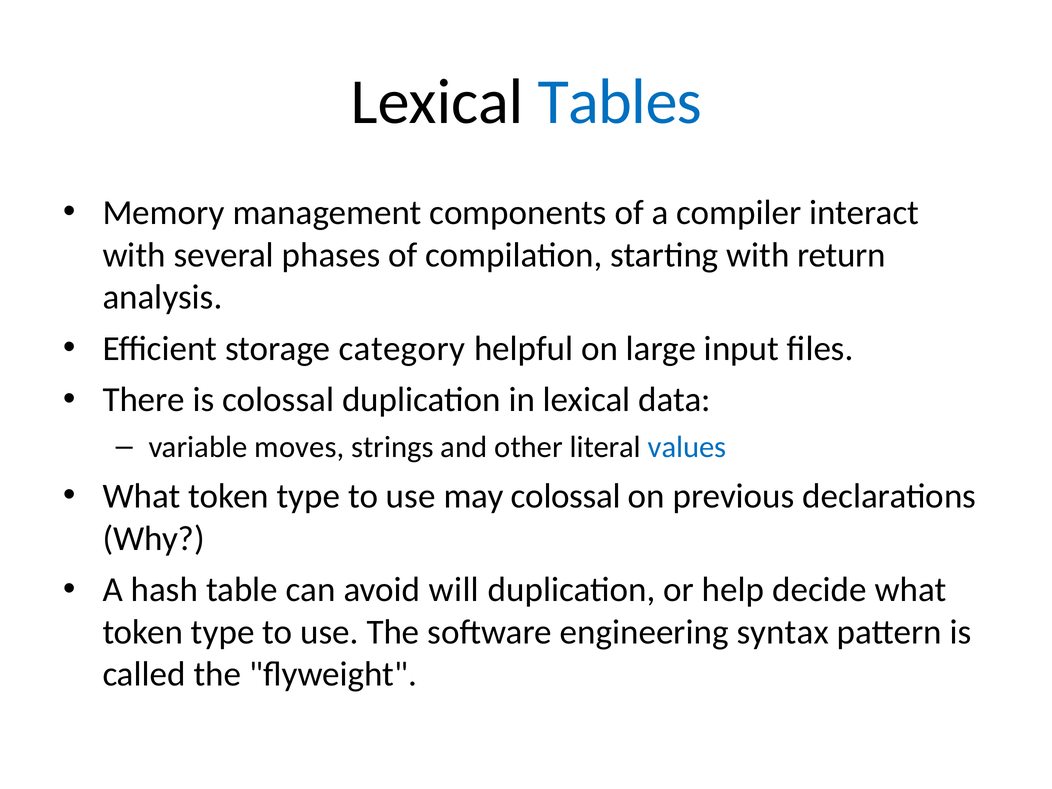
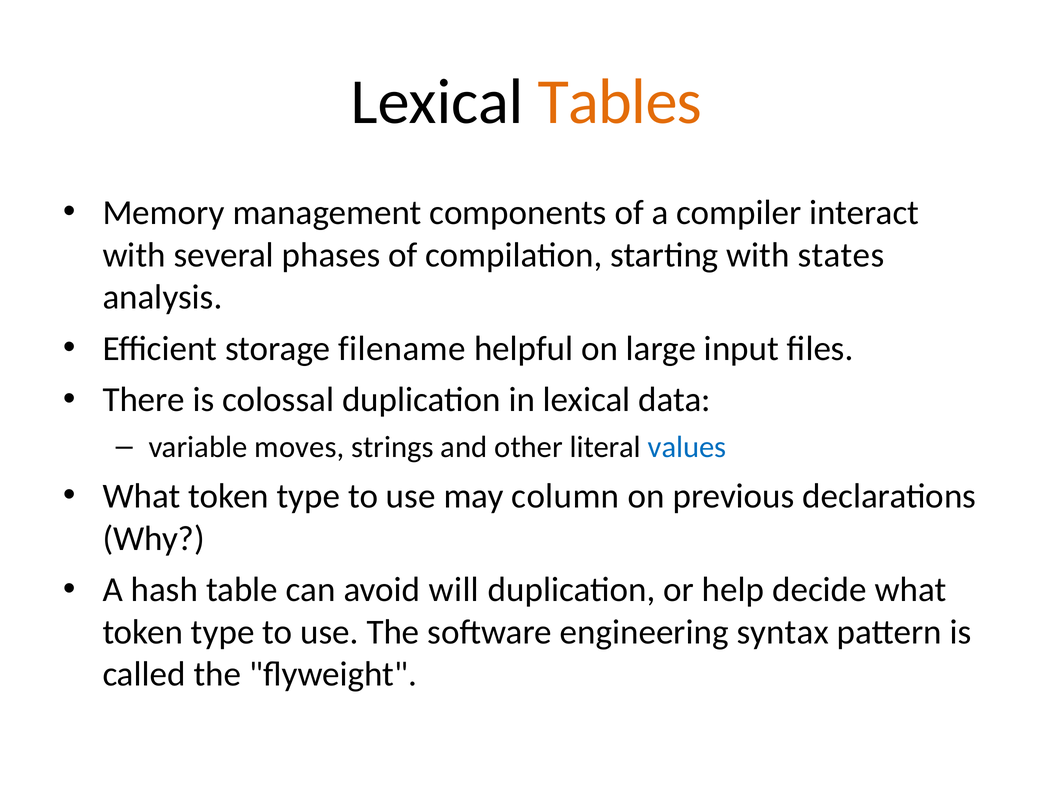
Tables colour: blue -> orange (620, 102)
return: return -> states (841, 255)
category: category -> filename (402, 348)
may colossal: colossal -> column (565, 496)
